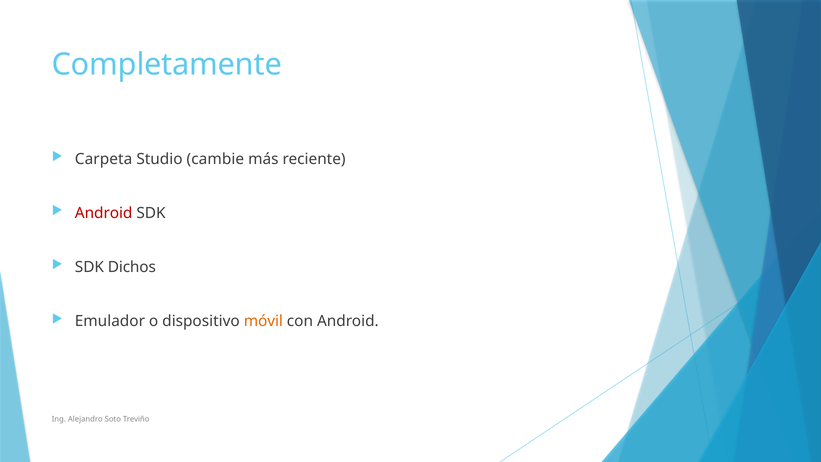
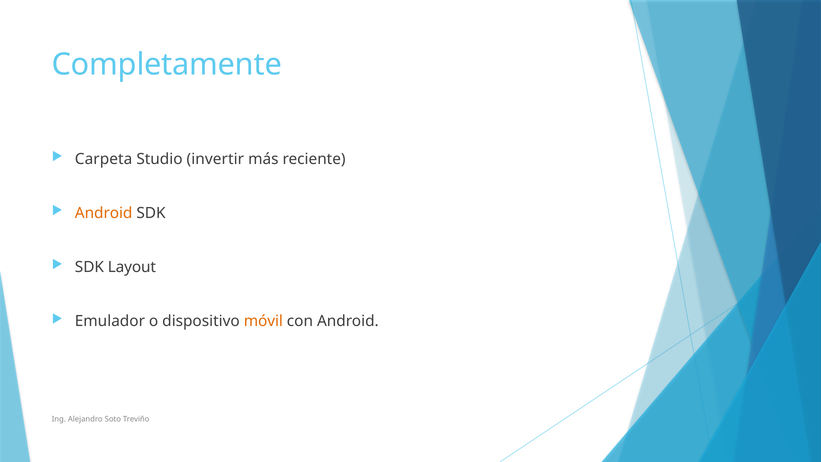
cambie: cambie -> invertir (215, 159)
Android colour: red -> orange (104, 213)
Dichos: Dichos -> Layout (132, 267)
